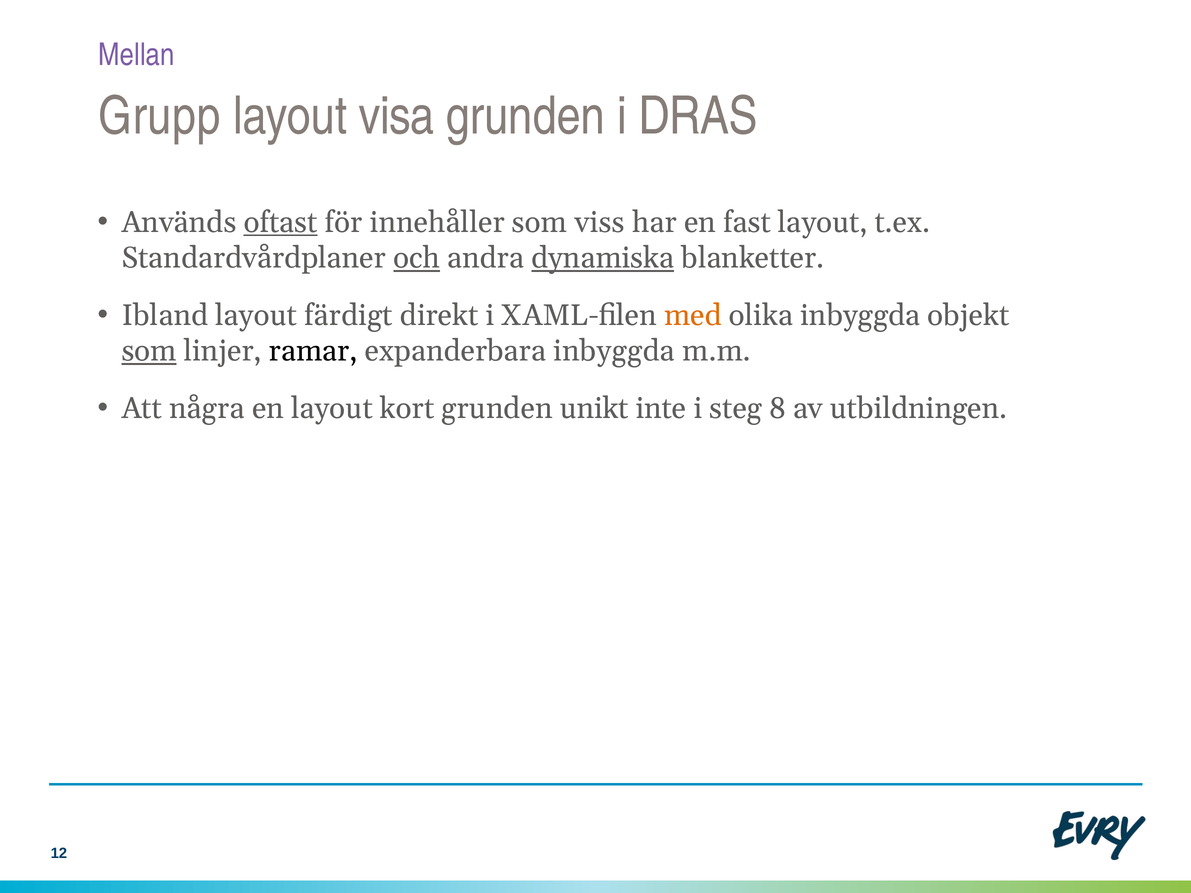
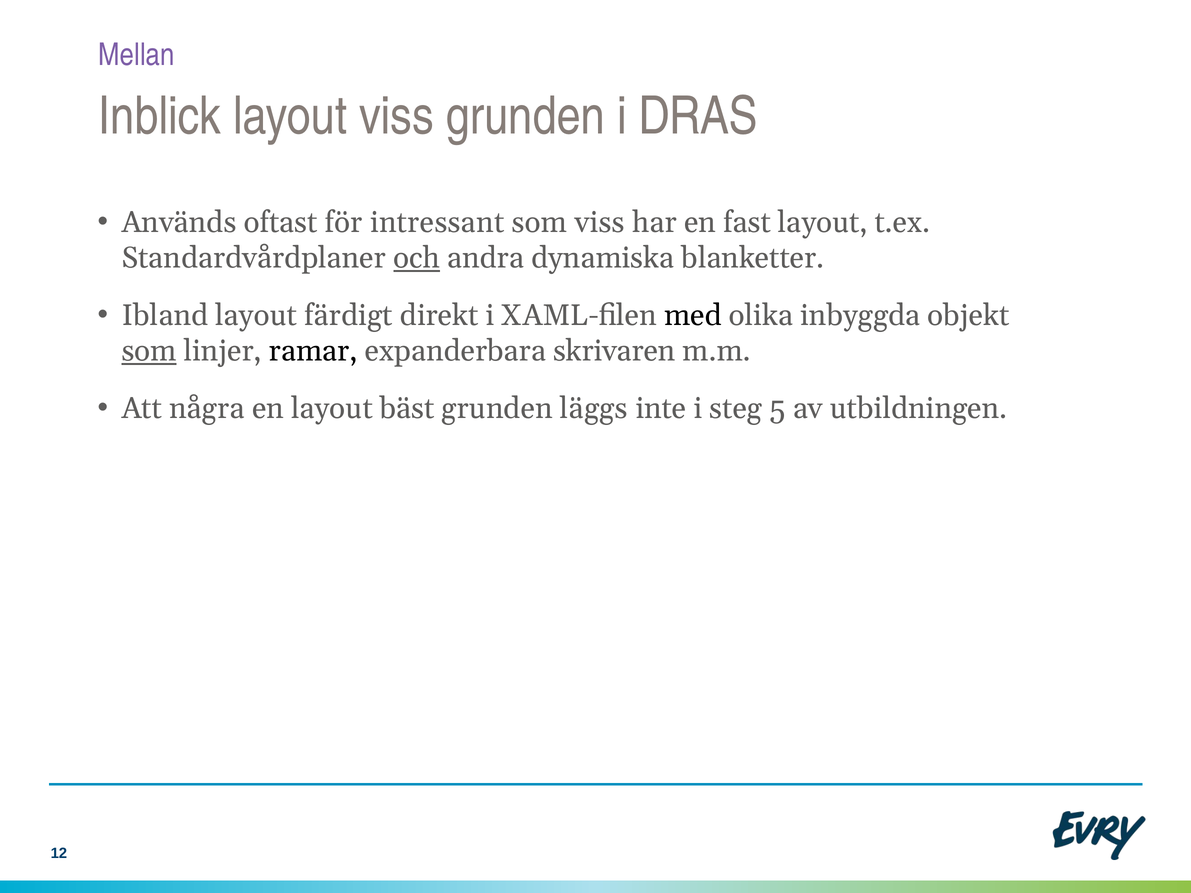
Grupp: Grupp -> Inblick (160, 116)
layout visa: visa -> viss (397, 116)
oftast underline: present -> none (281, 223)
innehåller: innehåller -> intressant (437, 223)
dynamiska underline: present -> none (603, 258)
med colour: orange -> black (693, 315)
expanderbara inbyggda: inbyggda -> skrivaren (614, 351)
kort: kort -> bäst (407, 408)
unikt: unikt -> läggs (594, 408)
8: 8 -> 5 (777, 408)
